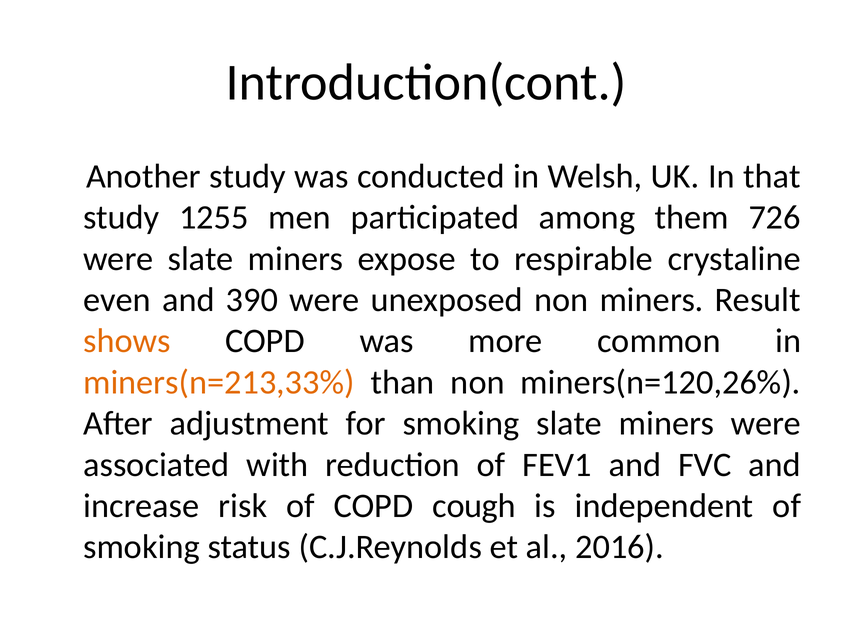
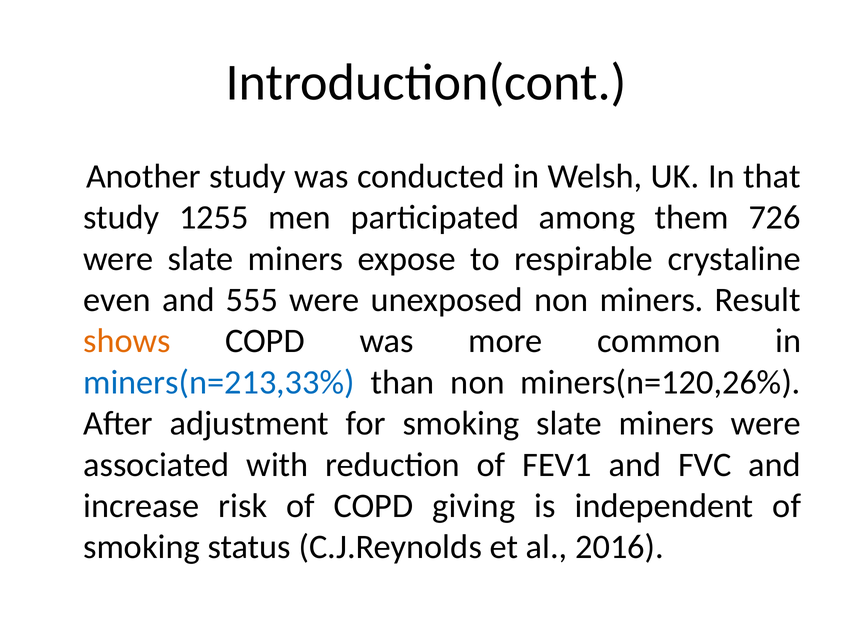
390: 390 -> 555 (252, 300)
miners(n=213,33% colour: orange -> blue (219, 383)
cough: cough -> giving (474, 506)
